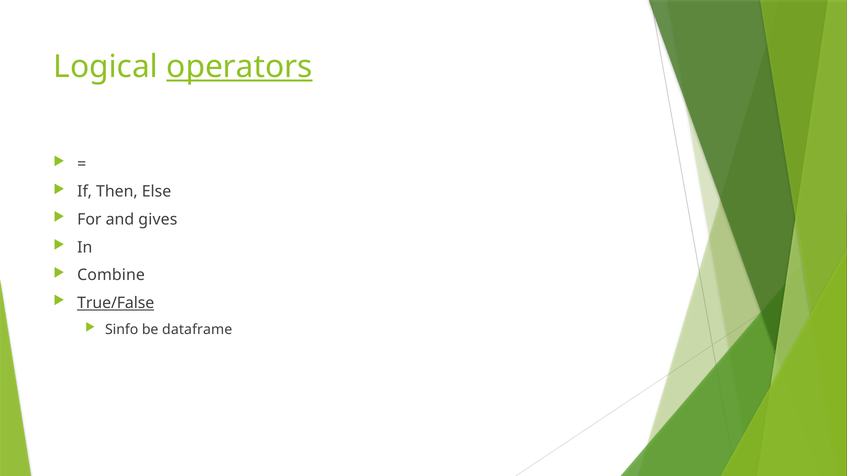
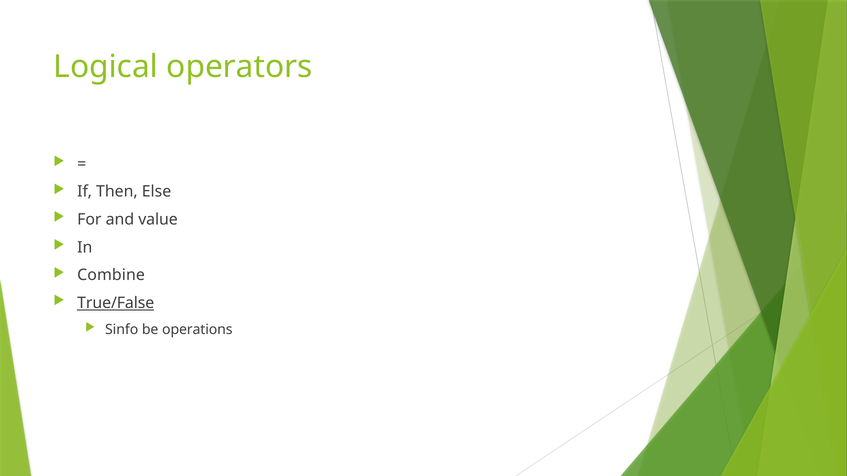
operators underline: present -> none (239, 67)
gives: gives -> value (158, 220)
dataframe: dataframe -> operations (197, 330)
